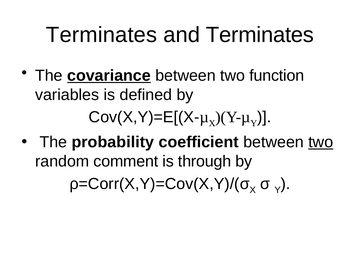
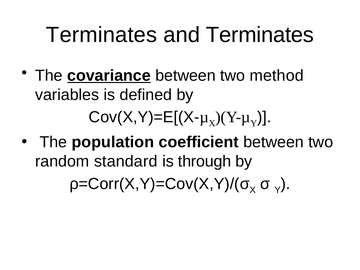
function: function -> method (277, 76)
probability: probability -> population (113, 142)
two underline: present -> none (321, 142)
comment: comment -> standard (126, 161)
